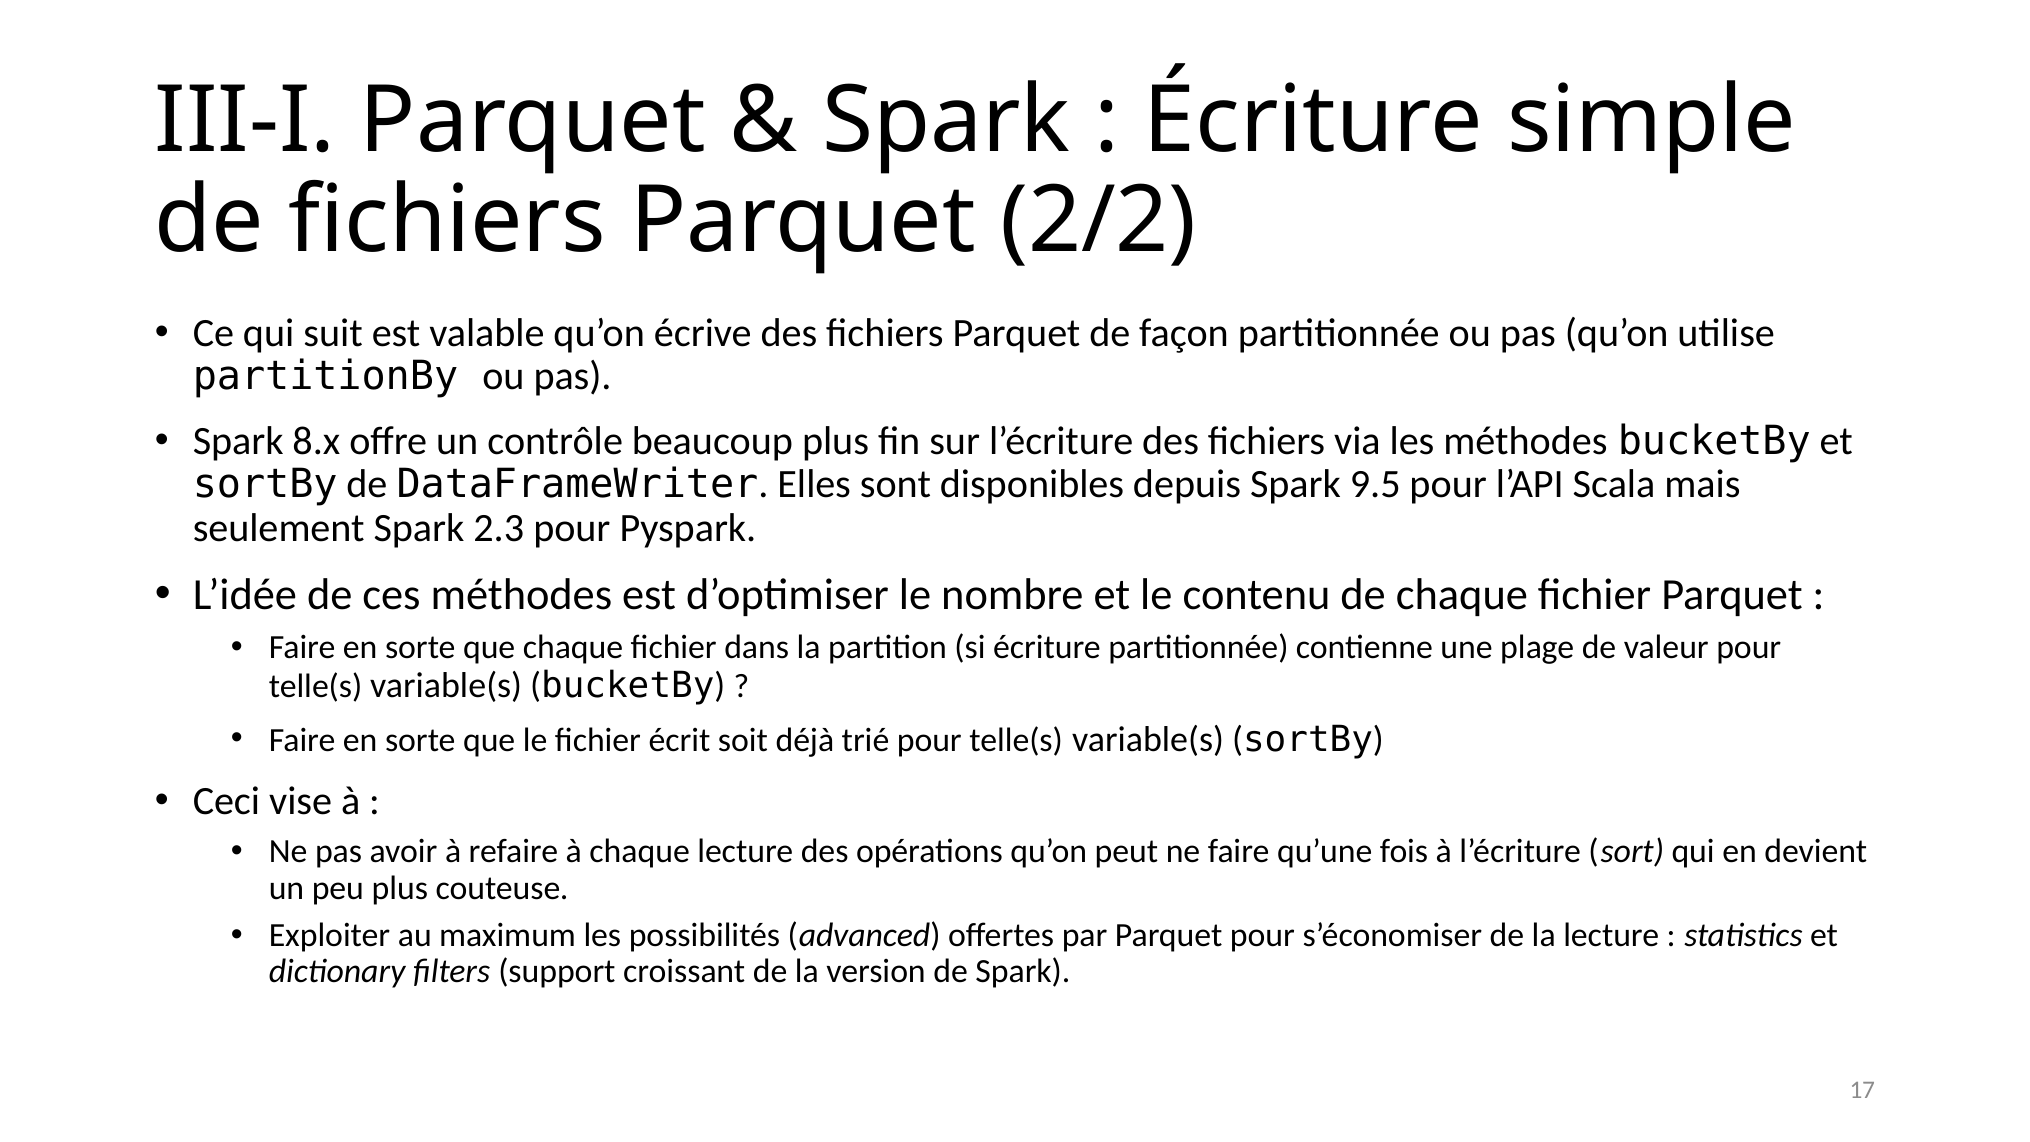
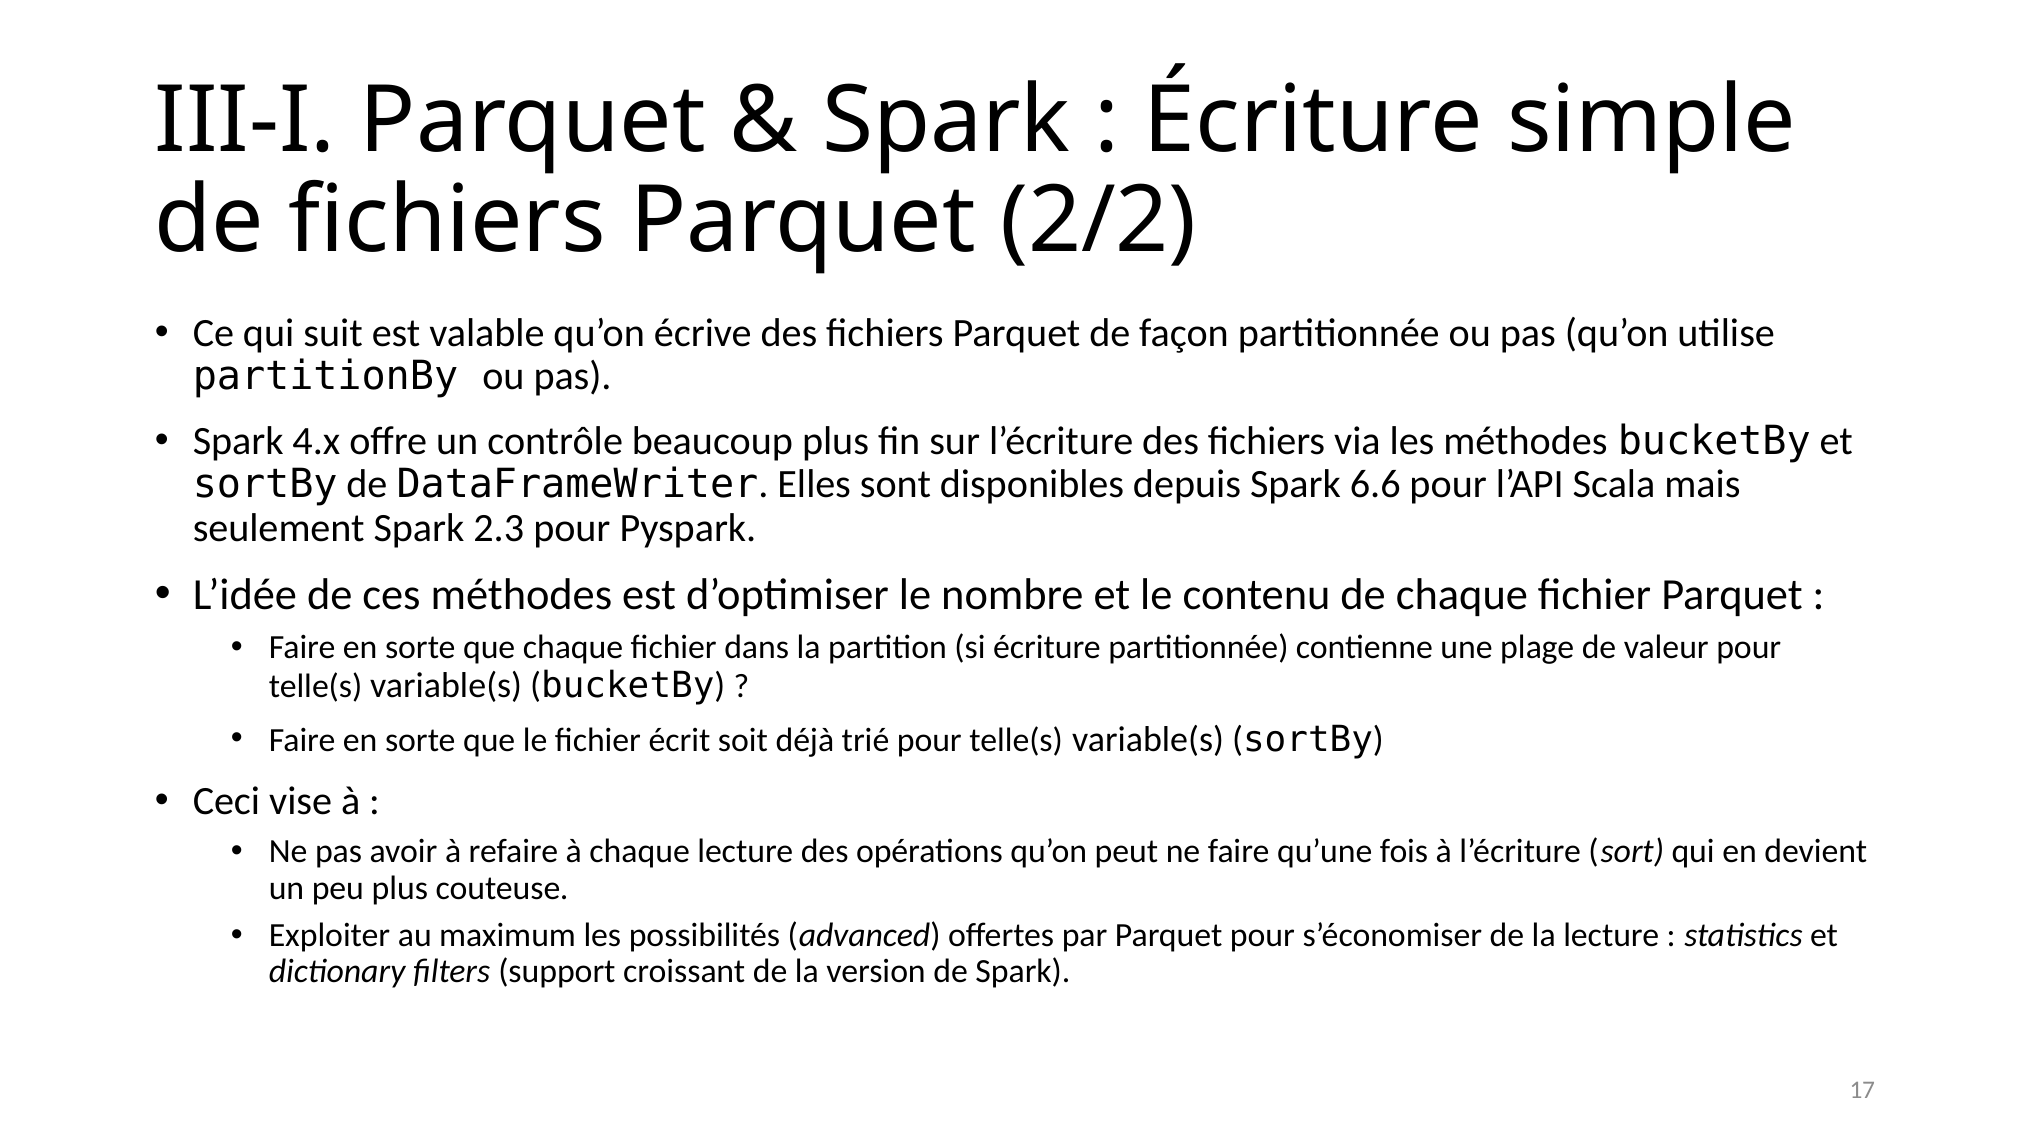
8.x: 8.x -> 4.x (316, 441)
9.5: 9.5 -> 6.6 (1375, 484)
